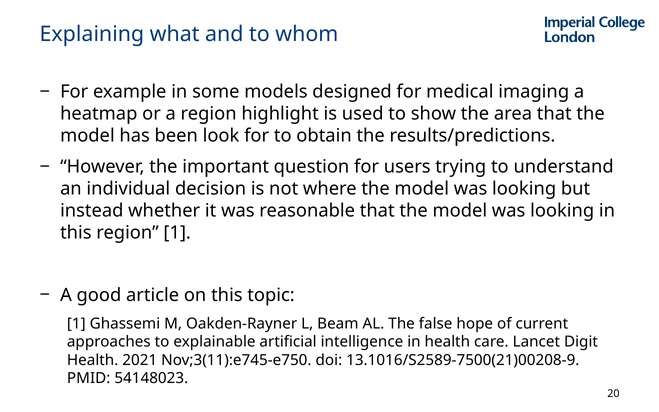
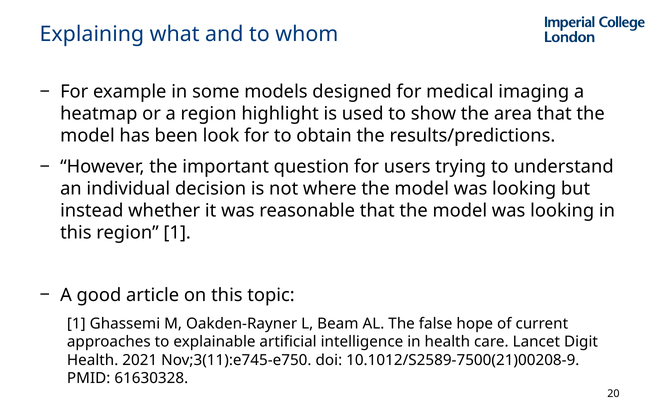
13.1016/S2589-7500(21)00208-9: 13.1016/S2589-7500(21)00208-9 -> 10.1012/S2589-7500(21)00208-9 (463, 360)
54148023: 54148023 -> 61630328 (151, 378)
